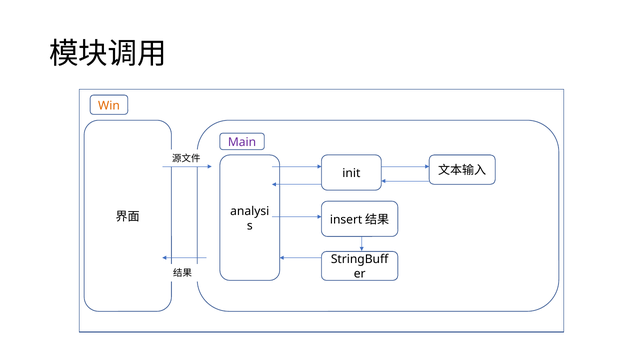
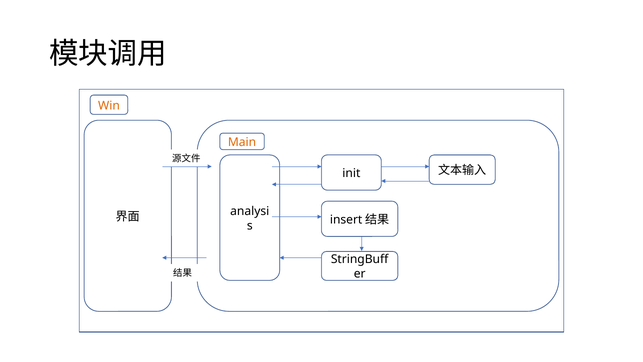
Main colour: purple -> orange (242, 142)
